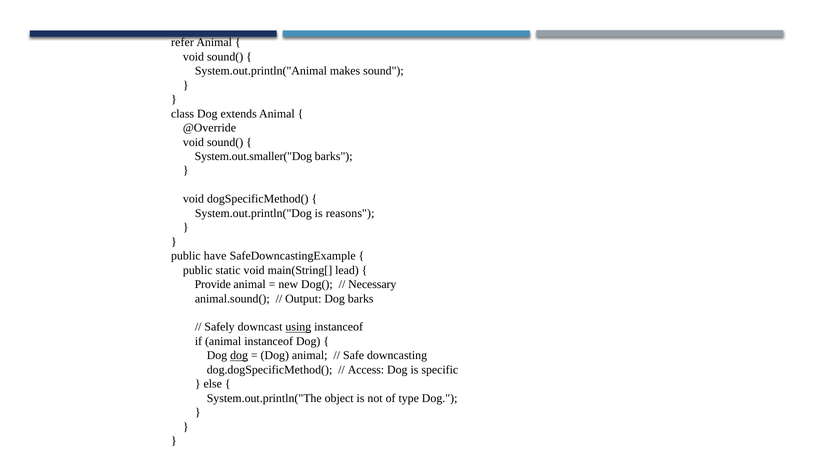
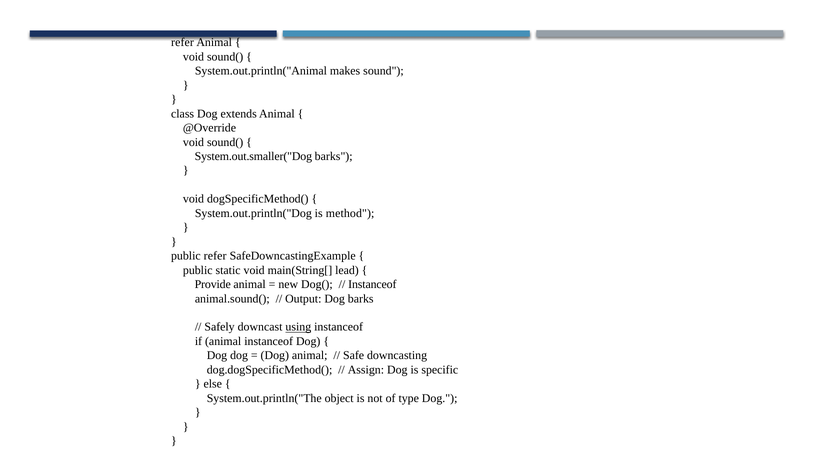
reasons: reasons -> method (350, 213)
public have: have -> refer (215, 256)
Necessary: Necessary -> Instanceof (372, 285)
dog underline: present -> none (239, 356)
Access: Access -> Assign (366, 370)
